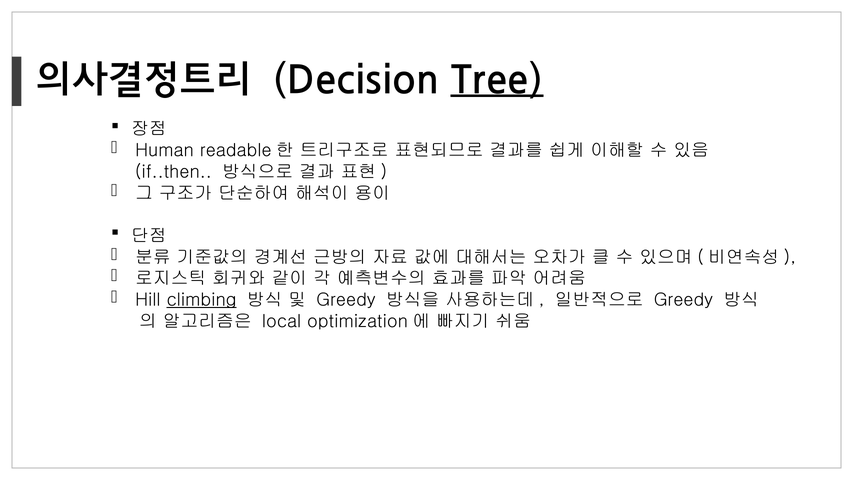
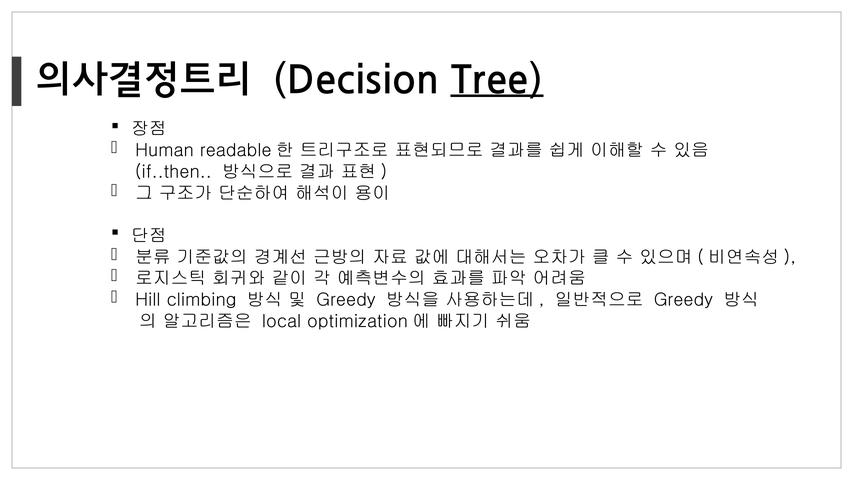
climbing underline: present -> none (202, 300)
